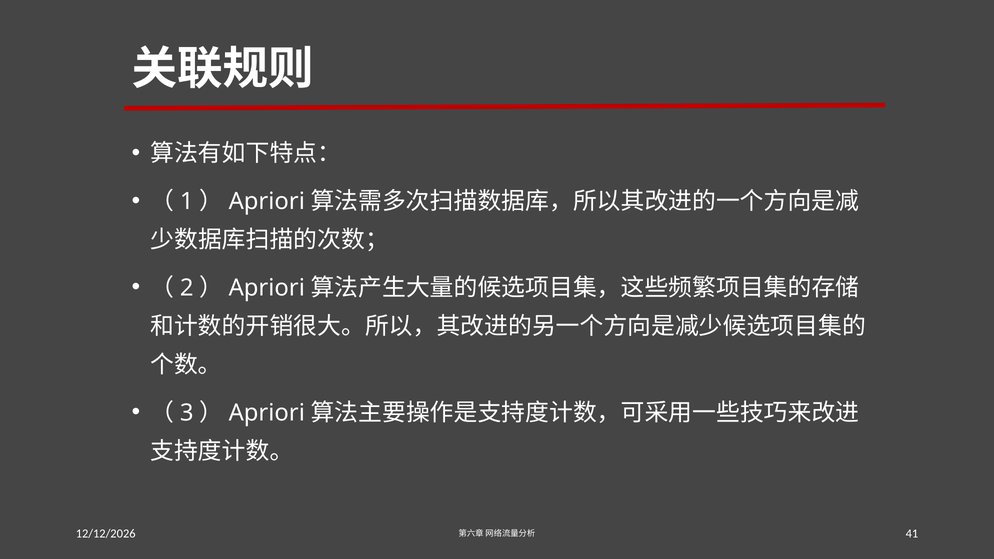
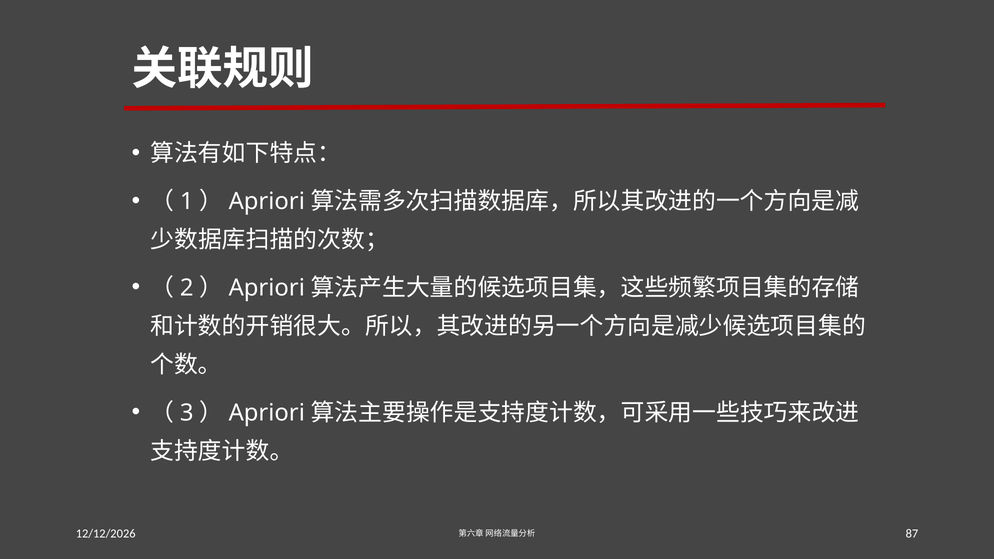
41: 41 -> 87 (912, 534)
